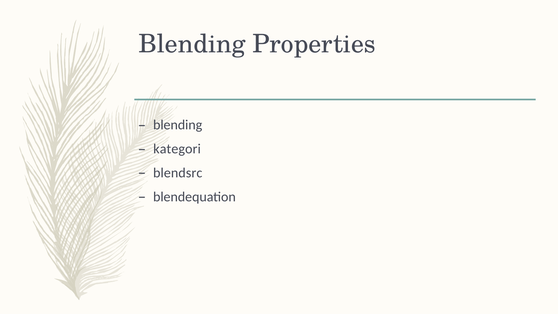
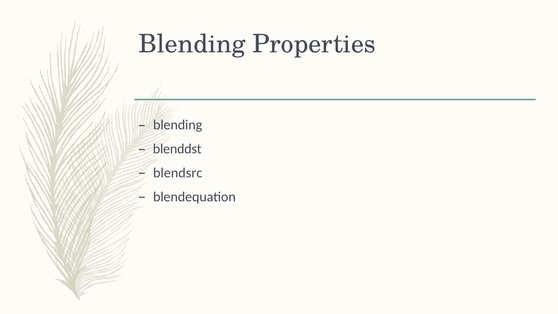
kategori: kategori -> blenddst (177, 149)
